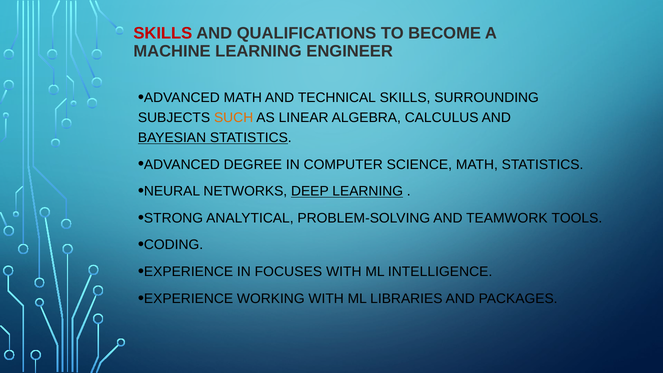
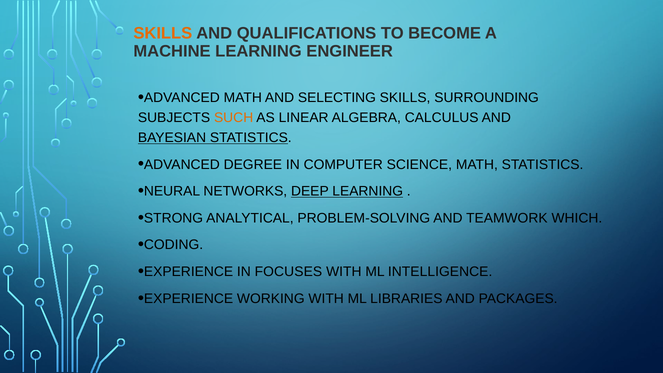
SKILLS colour: red -> orange (163, 33)
TECHNICAL: TECHNICAL -> SELECTING (337, 98)
TOOLS: TOOLS -> WHICH (577, 218)
